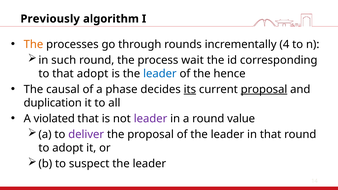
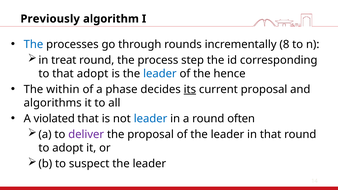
The colour: orange -> blue (33, 44)
4: 4 -> 8 (284, 44)
such: such -> treat (64, 60)
wait: wait -> step (193, 60)
causal: causal -> within (63, 89)
proposal underline: present -> none (264, 89)
duplication: duplication -> algorithms (53, 103)
leader colour: purple -> blue (151, 119)
value: value -> often (241, 119)
